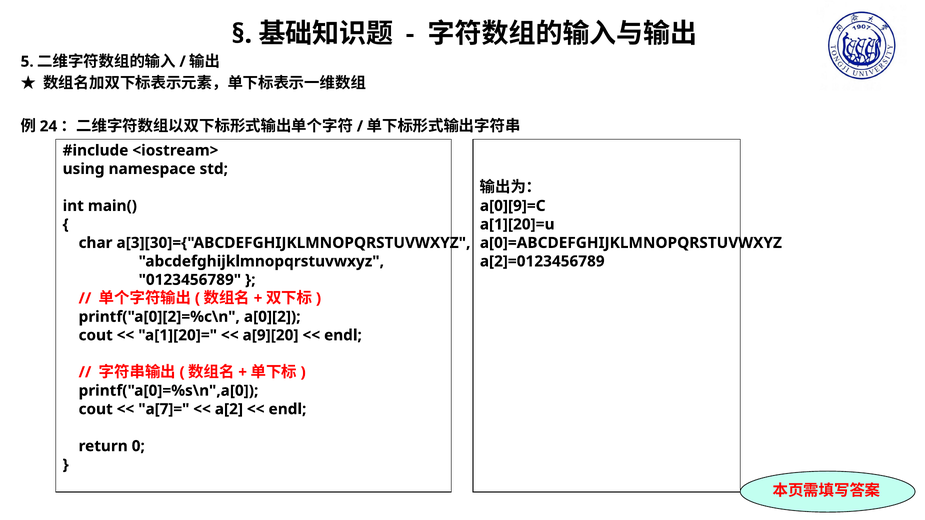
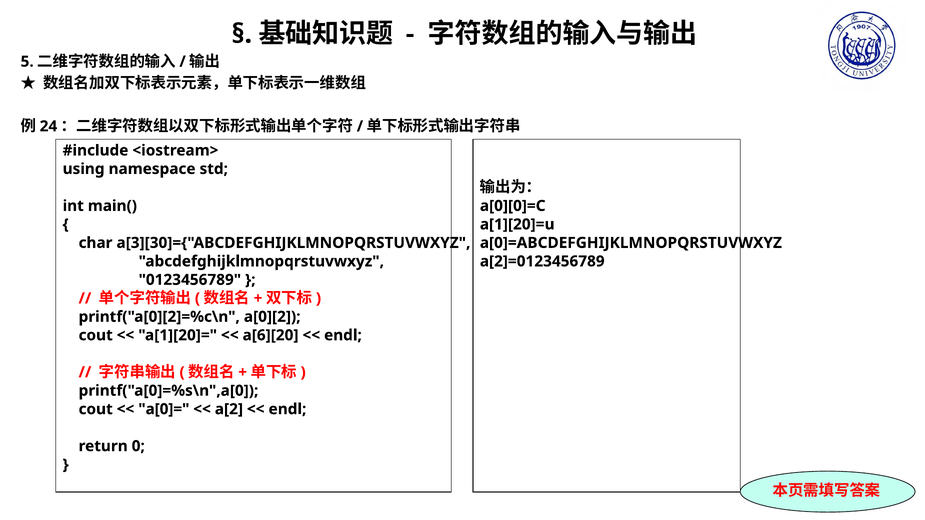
a[0][9]=C: a[0][9]=C -> a[0][0]=C (513, 206)
a[9][20: a[9][20 -> a[6][20 (271, 335)
a[7]=: a[7]= -> a[0]= (164, 409)
